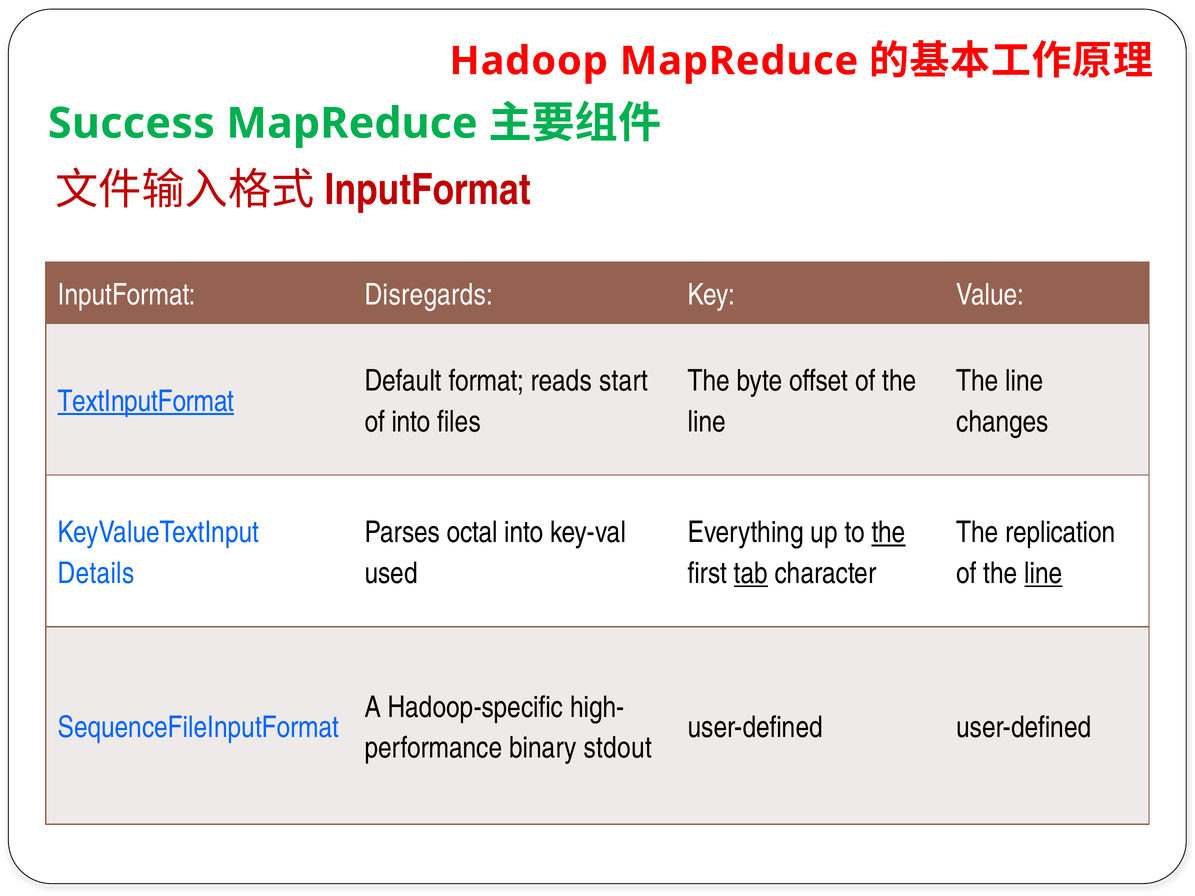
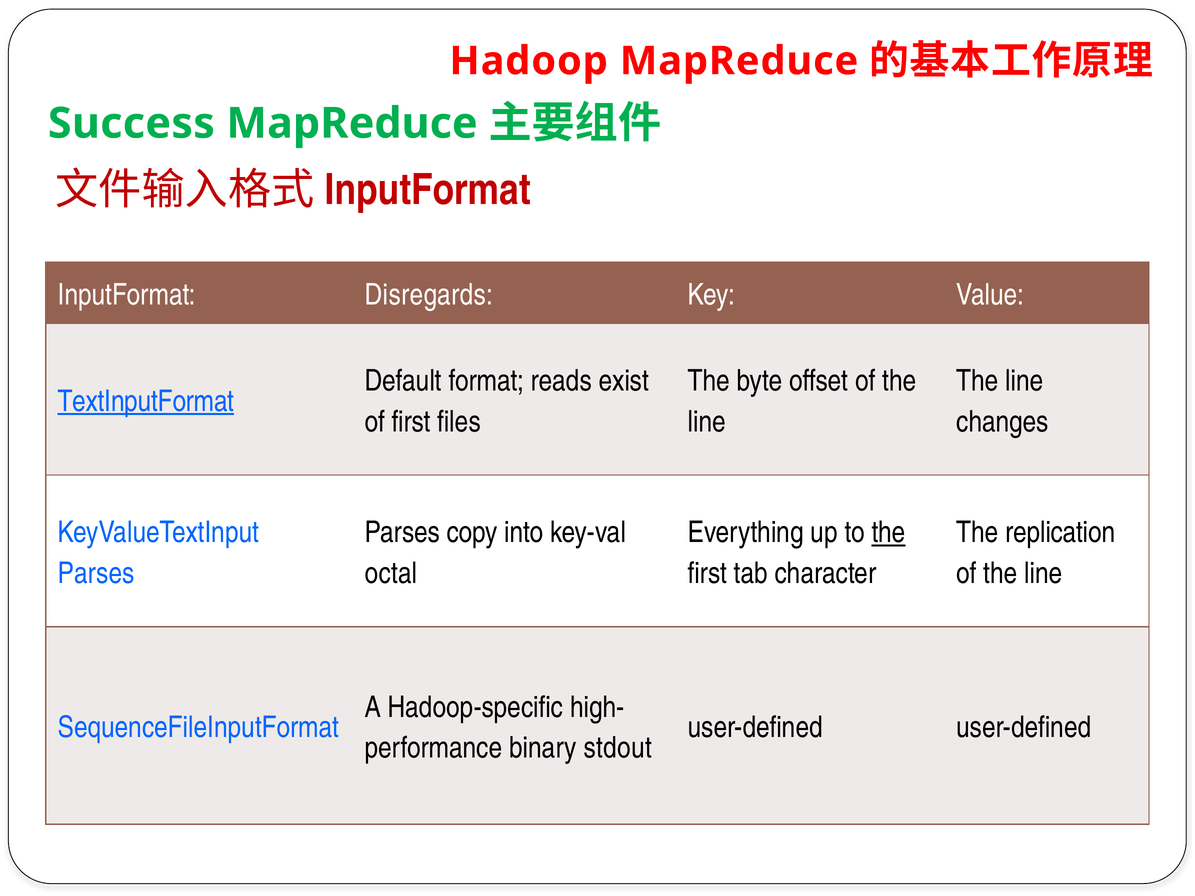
start: start -> exist (624, 381)
of into: into -> first (411, 422)
octal: octal -> copy (472, 533)
Details: Details -> Parses (96, 574)
used: used -> octal (391, 574)
tab underline: present -> none (751, 574)
line underline: present -> none (1043, 574)
